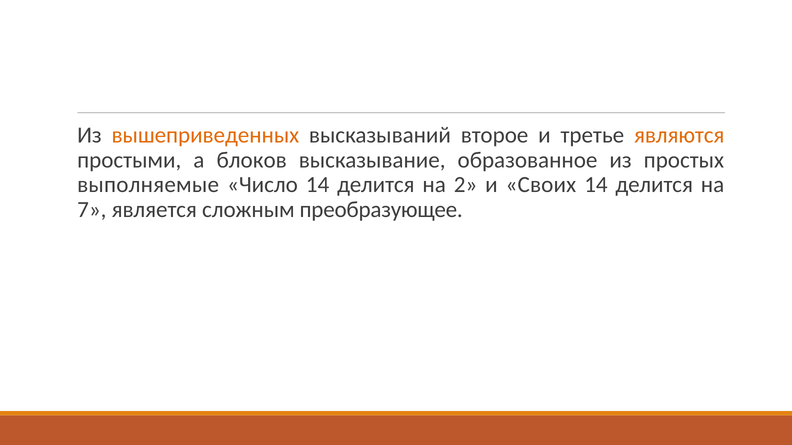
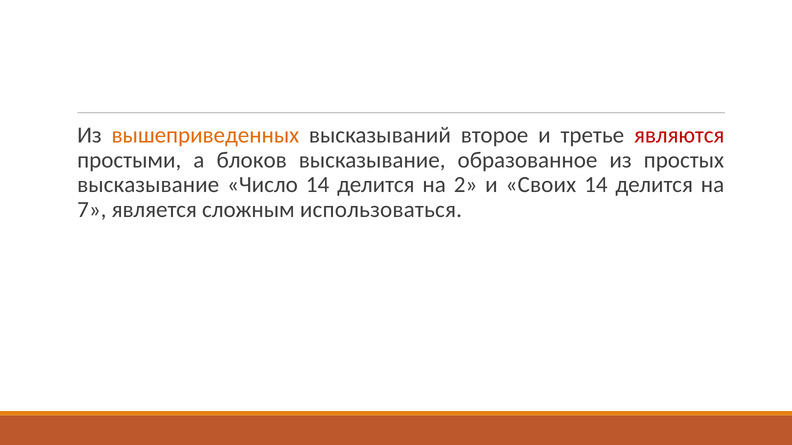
являются colour: orange -> red (679, 135)
выполняемые: выполняемые -> высказывание (148, 185)
преобразующее: преобразующее -> использоваться (381, 210)
